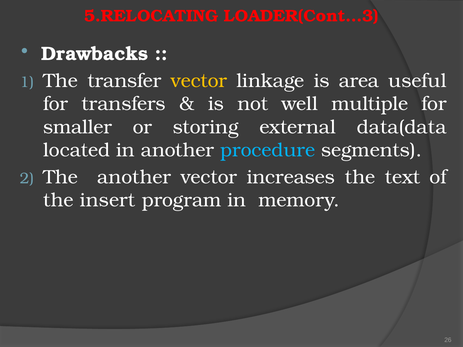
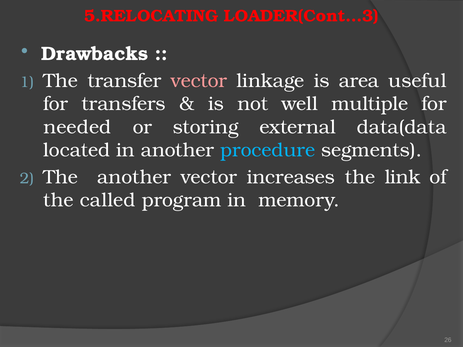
vector colour: yellow -> pink (199, 81)
smaller: smaller -> needed (77, 127)
text: text -> link (403, 177)
insert: insert -> called (108, 200)
